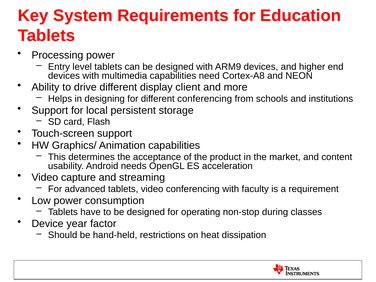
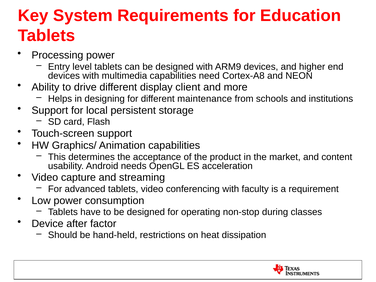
different conferencing: conferencing -> maintenance (205, 99)
year: year -> after (77, 224)
